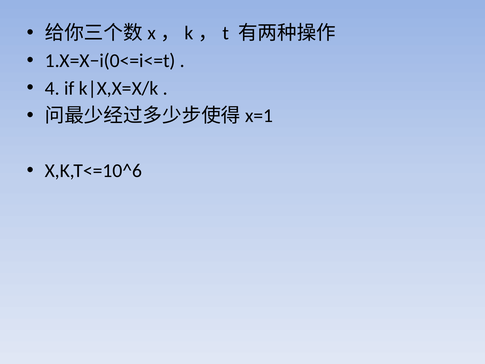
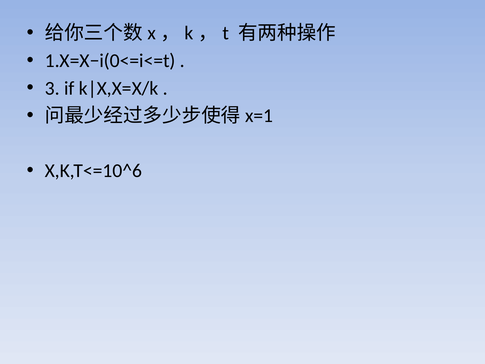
4: 4 -> 3 (52, 88)
